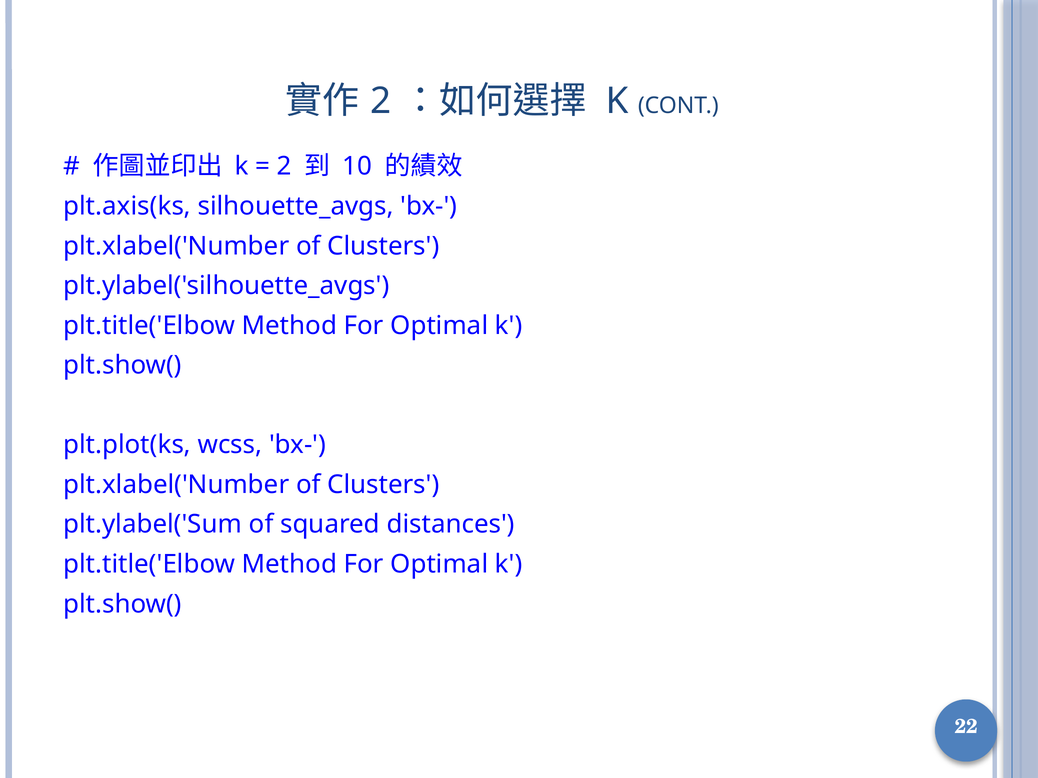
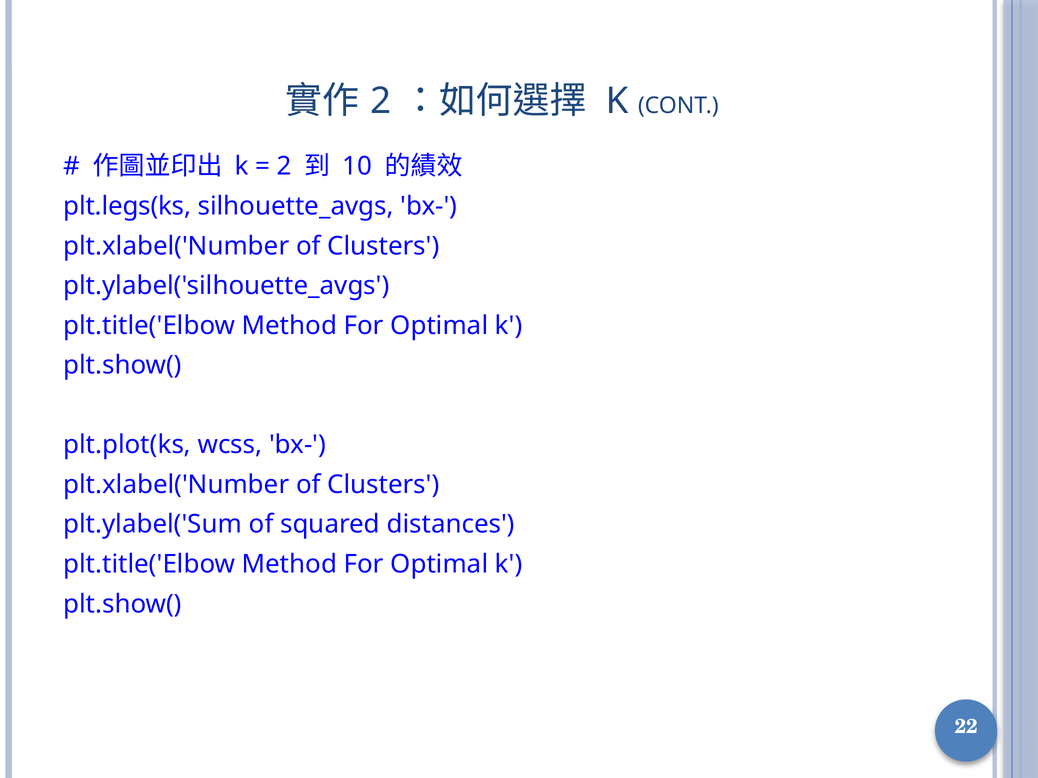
plt.axis(ks: plt.axis(ks -> plt.legs(ks (127, 206)
